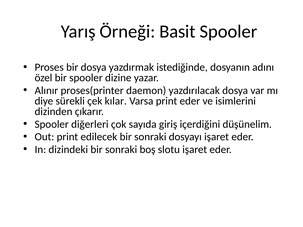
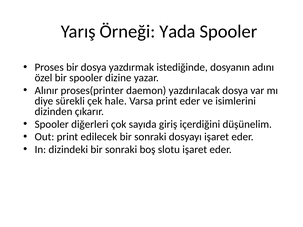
Basit: Basit -> Yada (177, 32)
kılar: kılar -> hale (116, 101)
